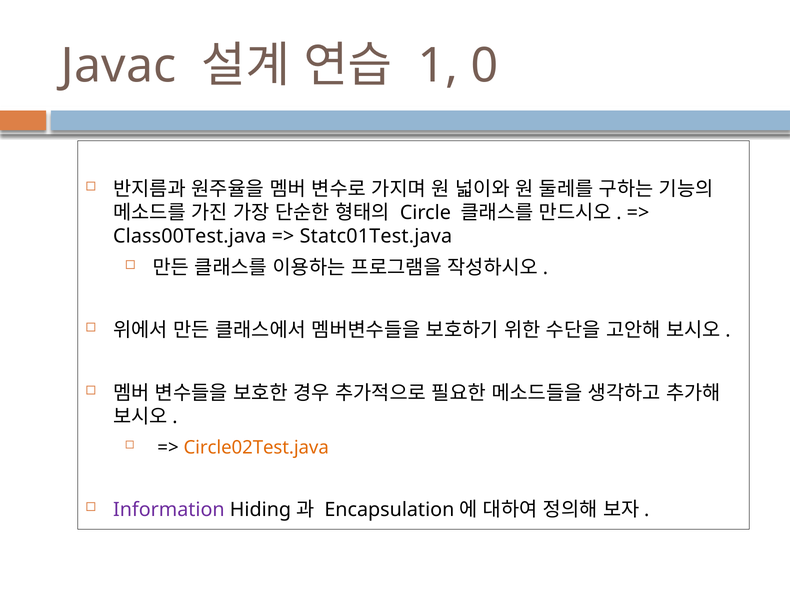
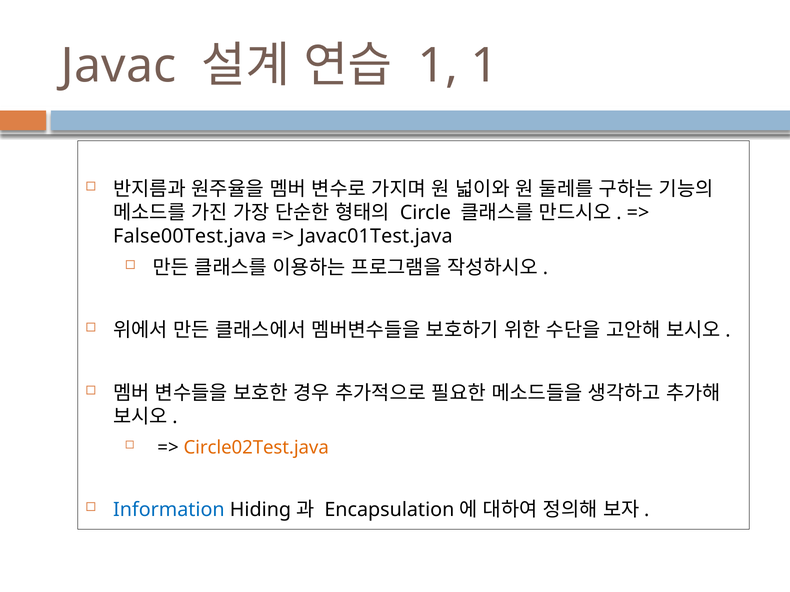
1 0: 0 -> 1 (484, 66)
Class00Test.java: Class00Test.java -> False00Test.java (190, 237)
Statc01Test.java: Statc01Test.java -> Javac01Test.java (376, 237)
Information colour: purple -> blue (169, 510)
